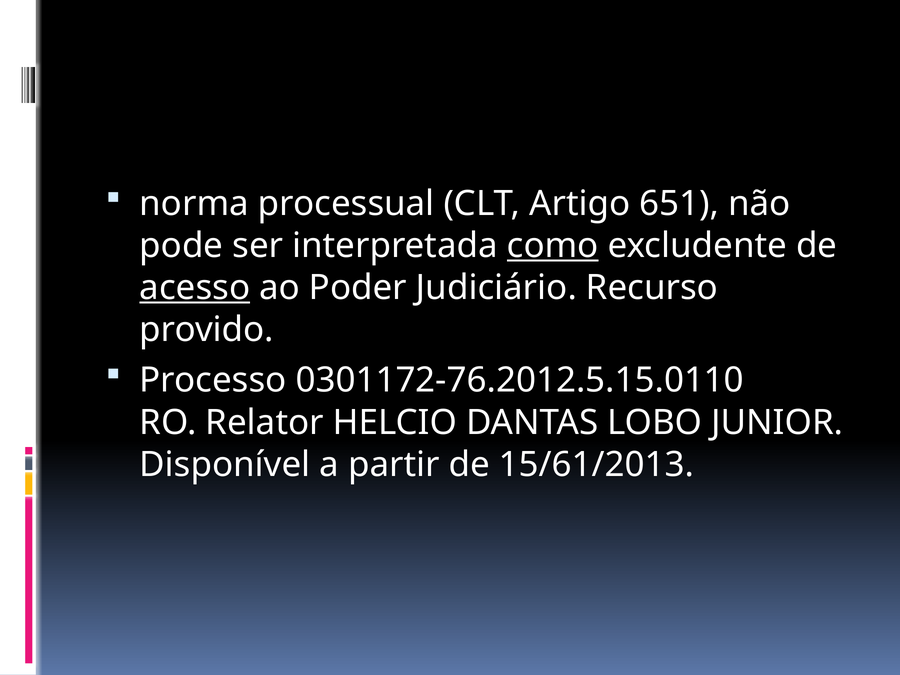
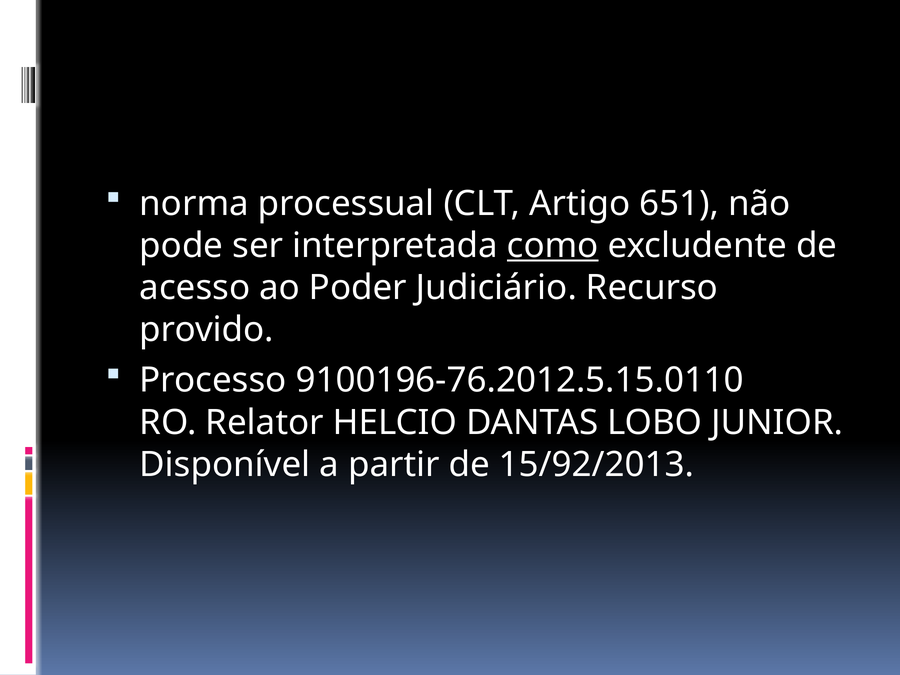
acesso underline: present -> none (195, 288)
0301172-76.2012.5.15.0110: 0301172-76.2012.5.15.0110 -> 9100196-76.2012.5.15.0110 (520, 380)
15/61/2013: 15/61/2013 -> 15/92/2013 (597, 464)
